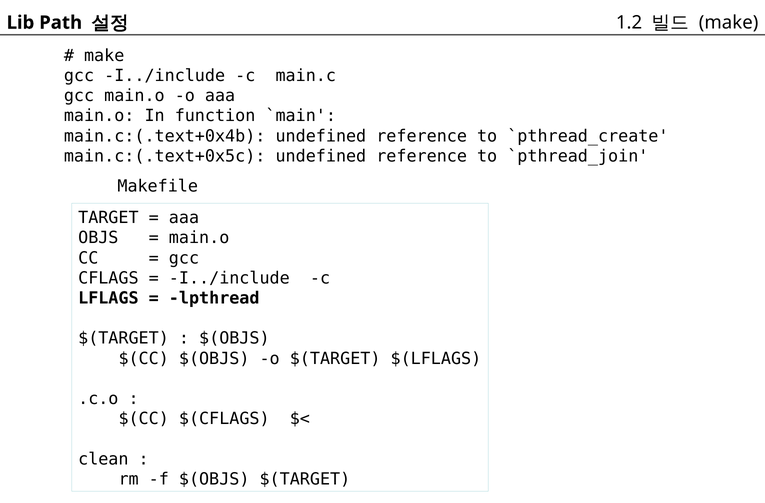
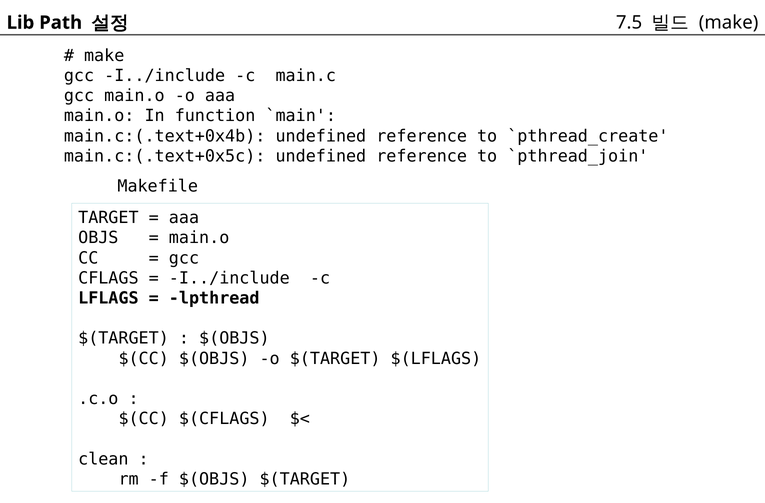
1.2: 1.2 -> 7.5 (629, 23)
